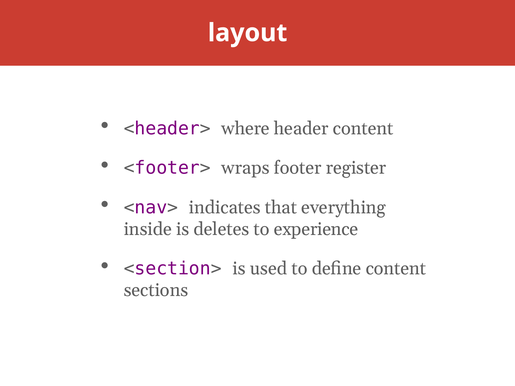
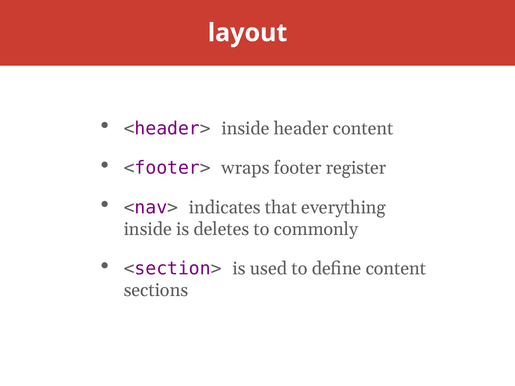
<header> where: where -> inside (246, 129)
experience: experience -> commonly (316, 229)
